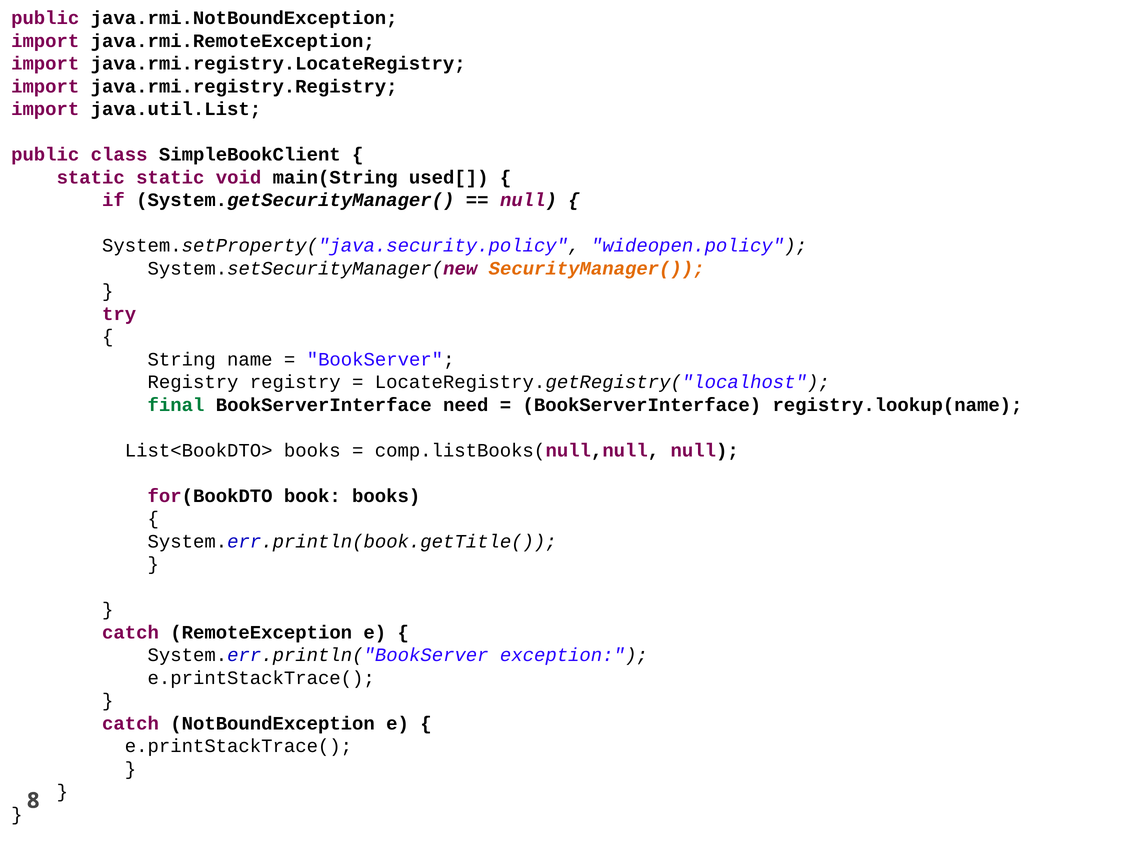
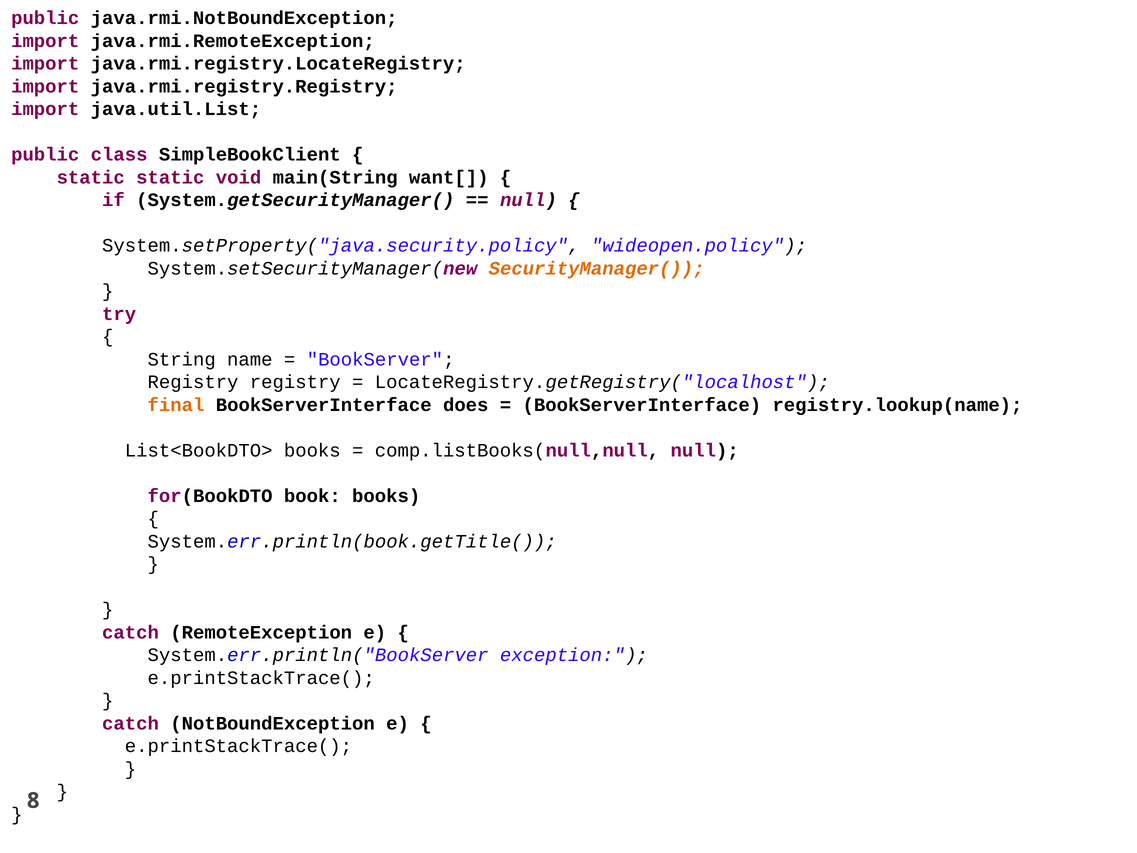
used[: used[ -> want[ (449, 177)
final colour: green -> orange (176, 405)
need: need -> does (466, 405)
